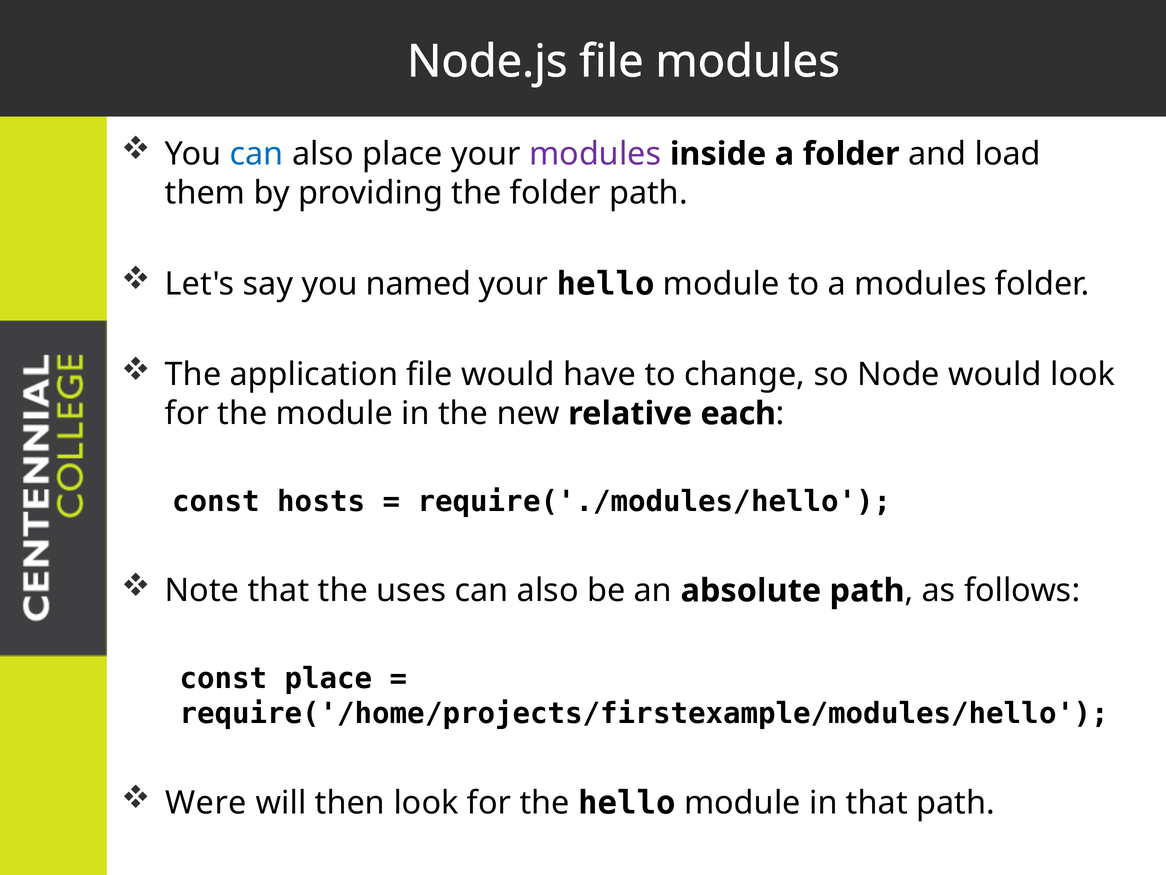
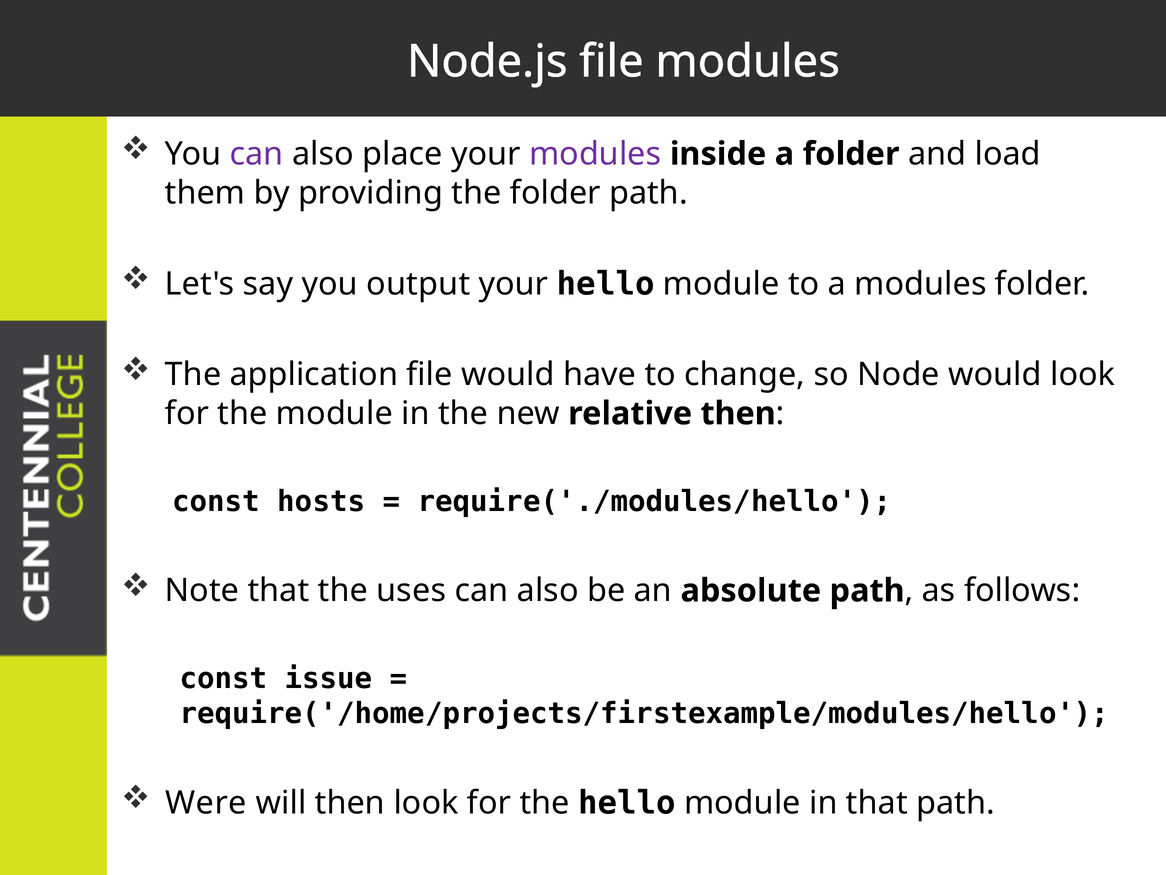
can colour: blue -> purple (257, 154)
named: named -> output (418, 284)
relative each: each -> then (738, 413)
const place: place -> issue (329, 678)
